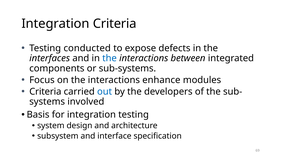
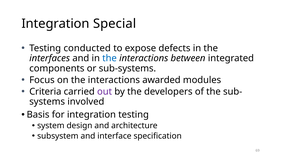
Integration Criteria: Criteria -> Special (115, 24)
enhance: enhance -> awarded (161, 80)
out colour: blue -> purple (105, 92)
